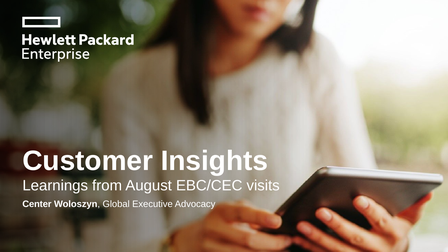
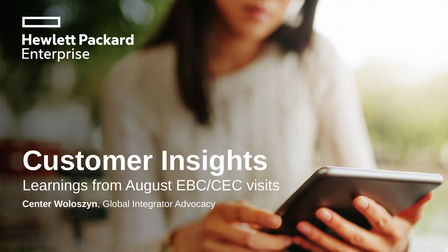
Executive: Executive -> Integrator (152, 204)
